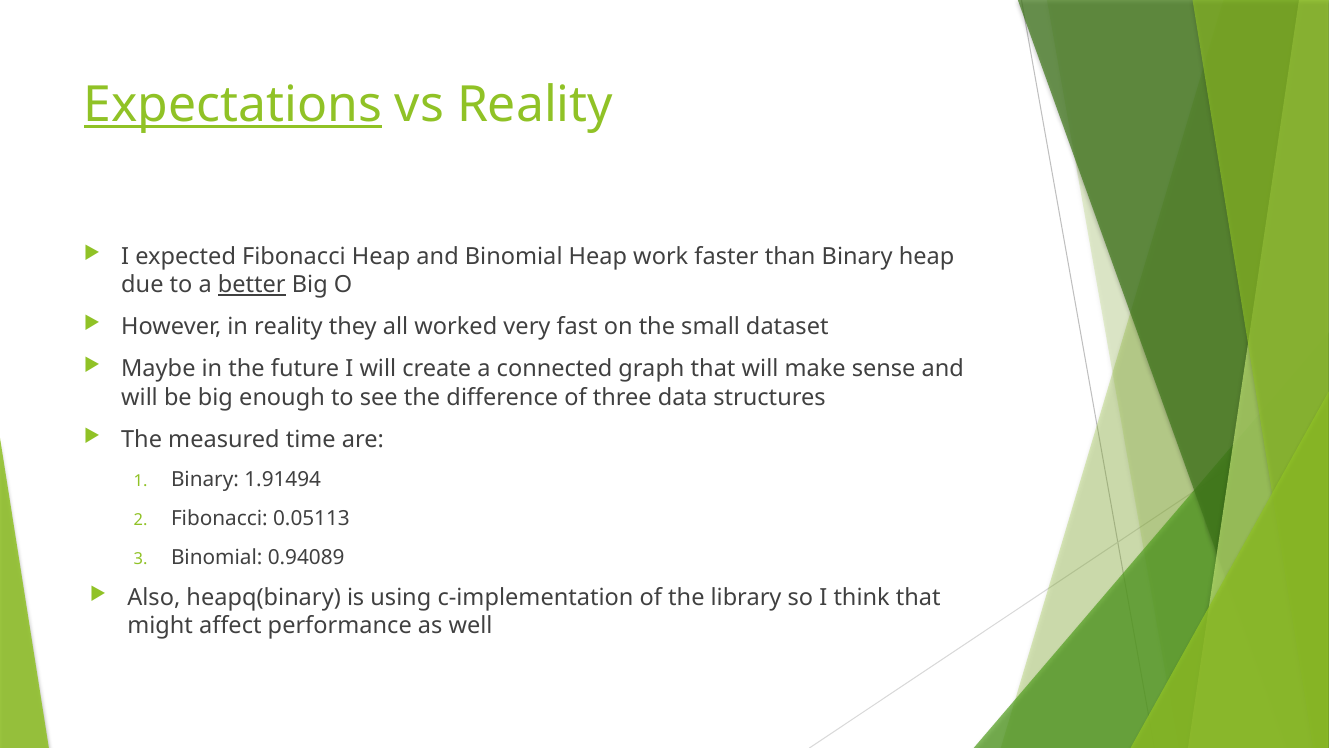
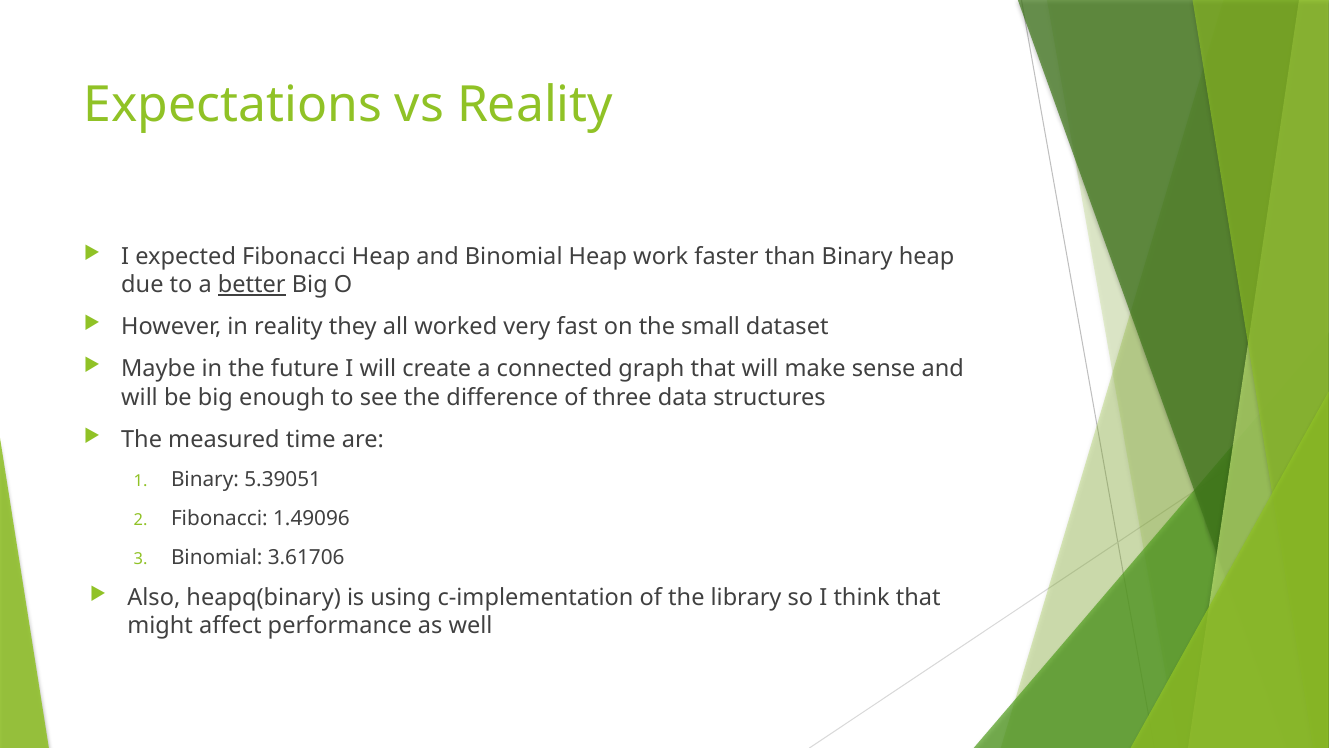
Expectations underline: present -> none (233, 105)
1.91494: 1.91494 -> 5.39051 (283, 479)
0.05113: 0.05113 -> 1.49096 (311, 518)
0.94089: 0.94089 -> 3.61706 (306, 557)
